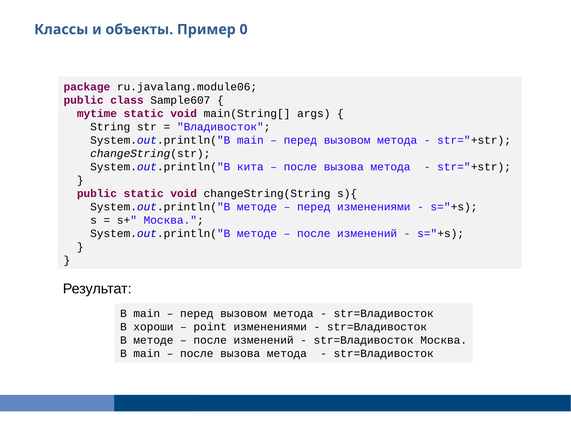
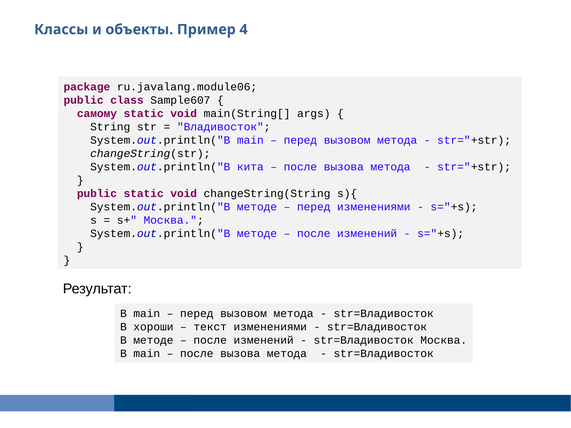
0: 0 -> 4 (244, 30)
mytime: mytime -> самому (97, 114)
point: point -> текст (210, 327)
